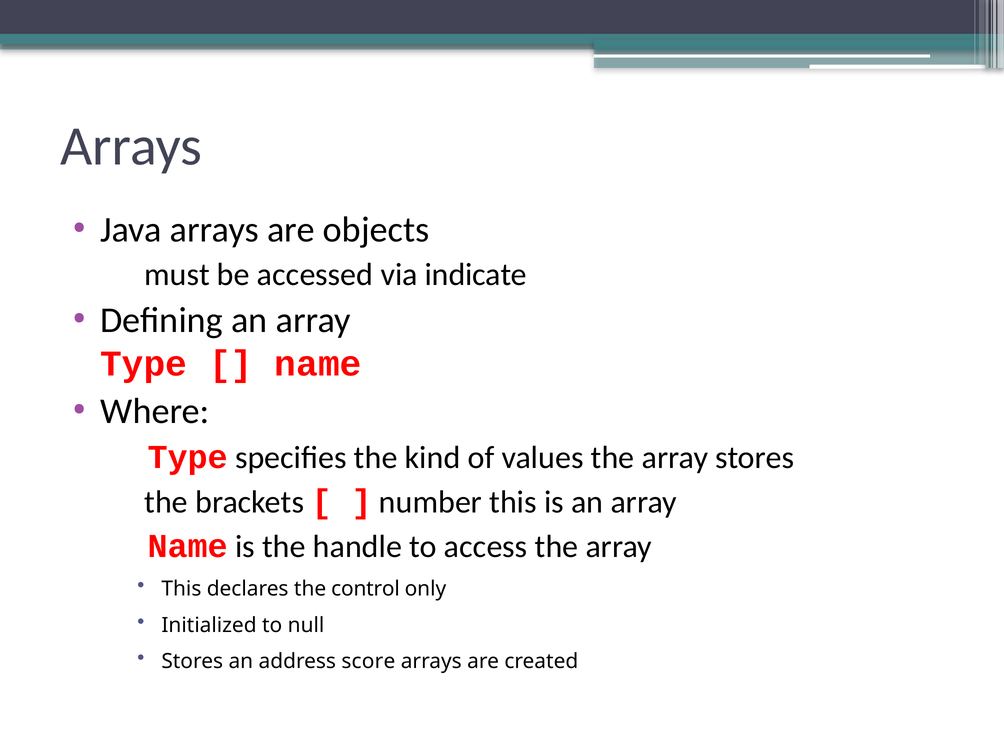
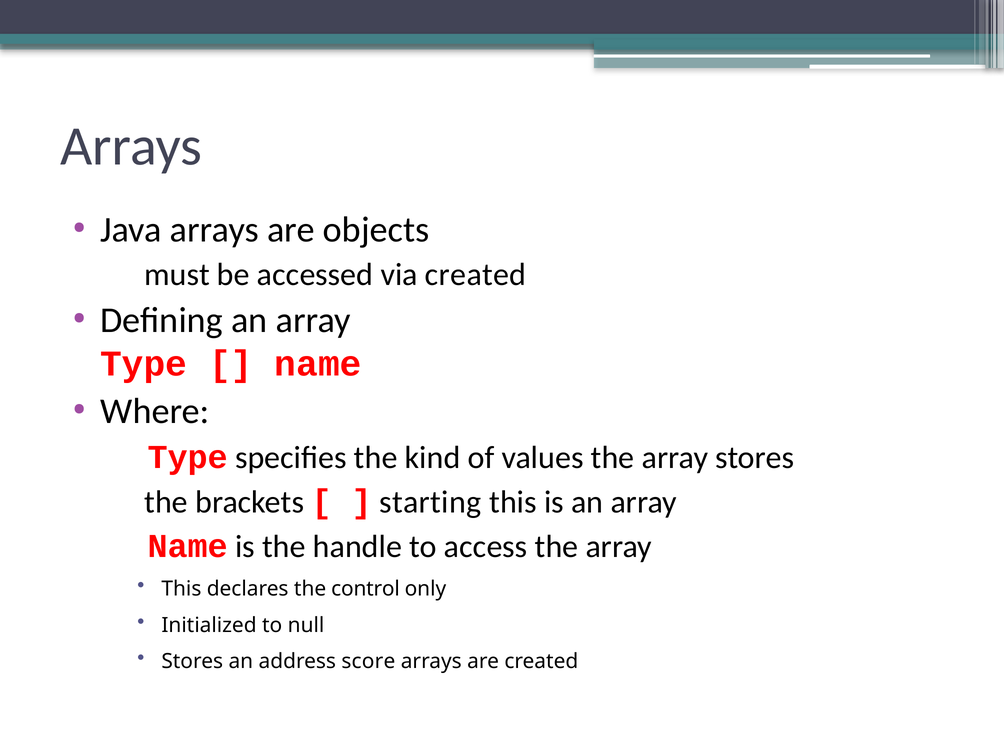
via indicate: indicate -> created (476, 275)
number: number -> starting (430, 502)
